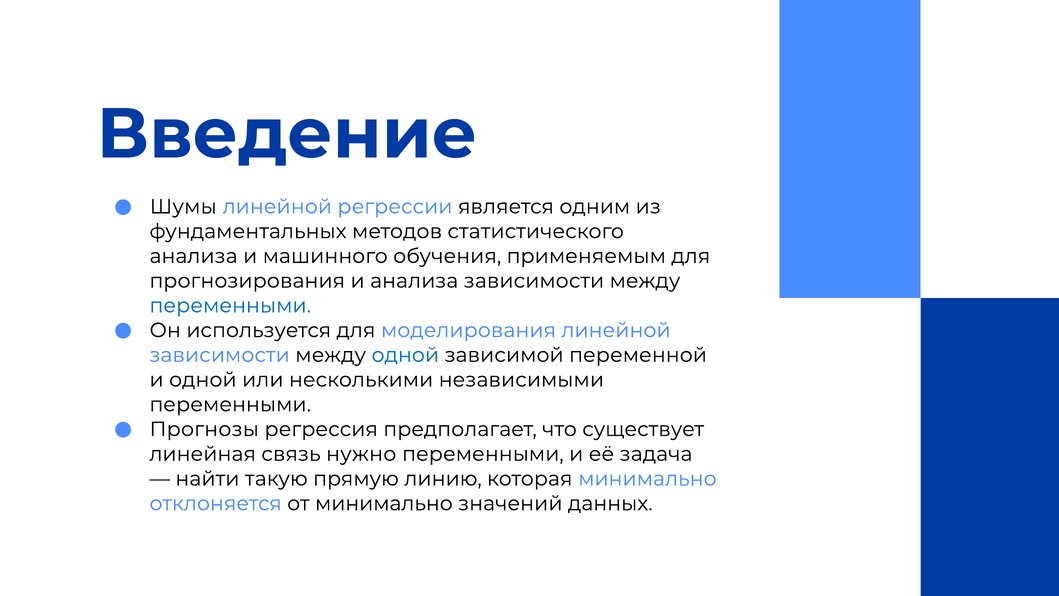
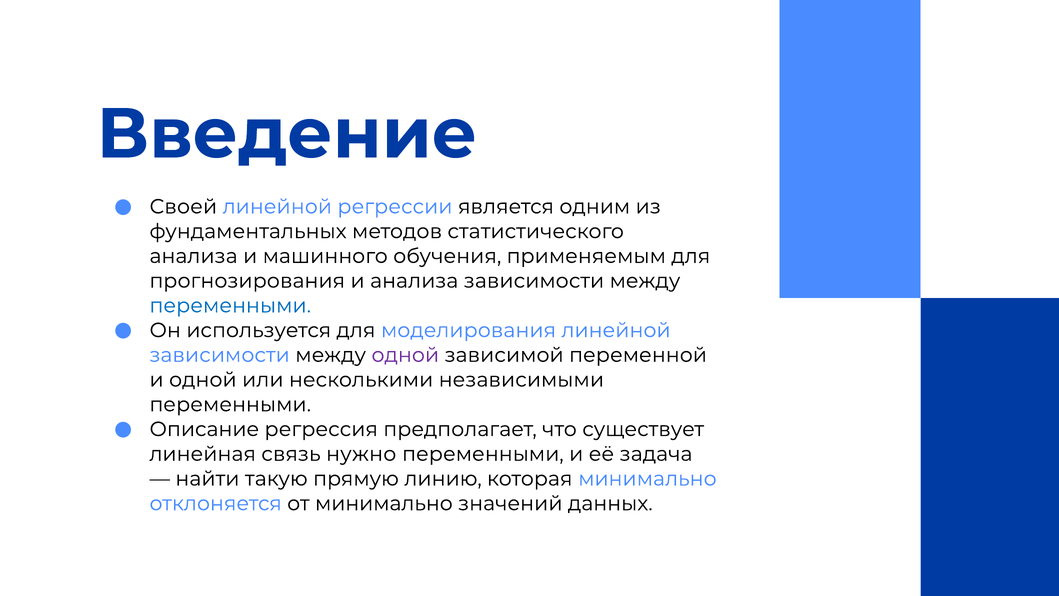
Шумы: Шумы -> Своей (183, 207)
одной colour: blue -> purple (405, 355)
Прогнозы: Прогнозы -> Описание (204, 429)
